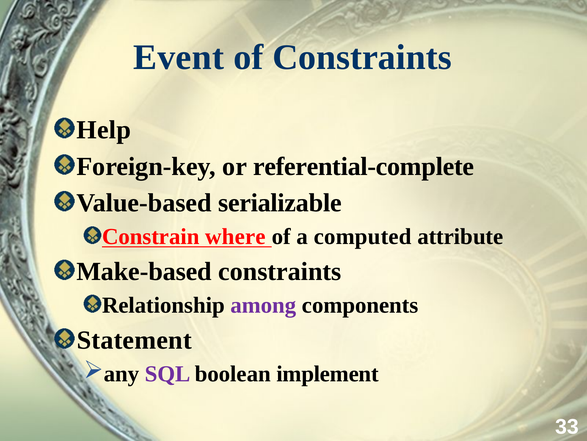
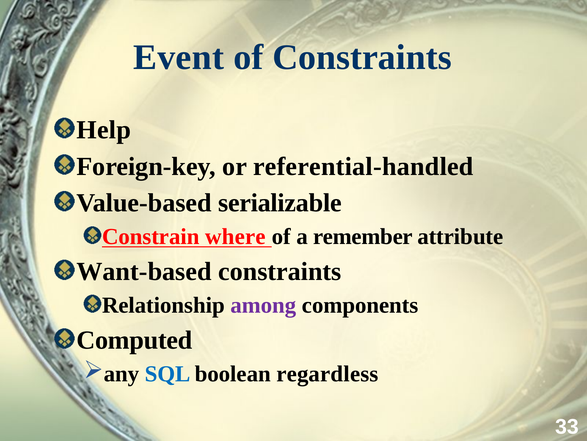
referential-complete: referential-complete -> referential-handled (363, 166)
computed: computed -> remember (363, 236)
Make-based: Make-based -> Want-based (144, 271)
Statement: Statement -> Computed (134, 340)
SQL colour: purple -> blue (168, 373)
implement: implement -> regardless (327, 373)
